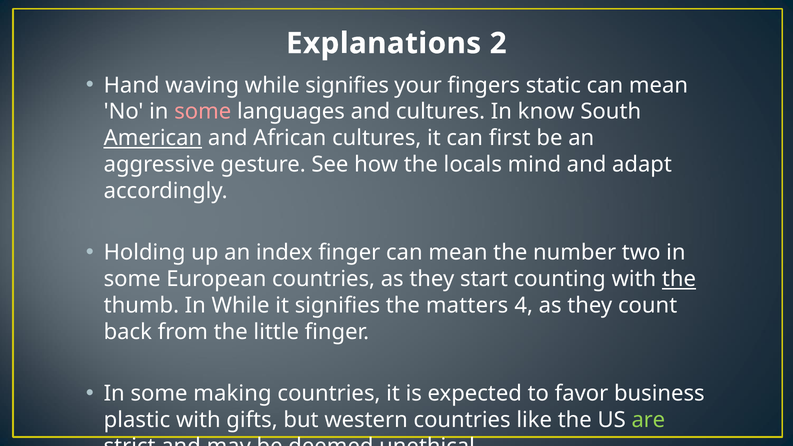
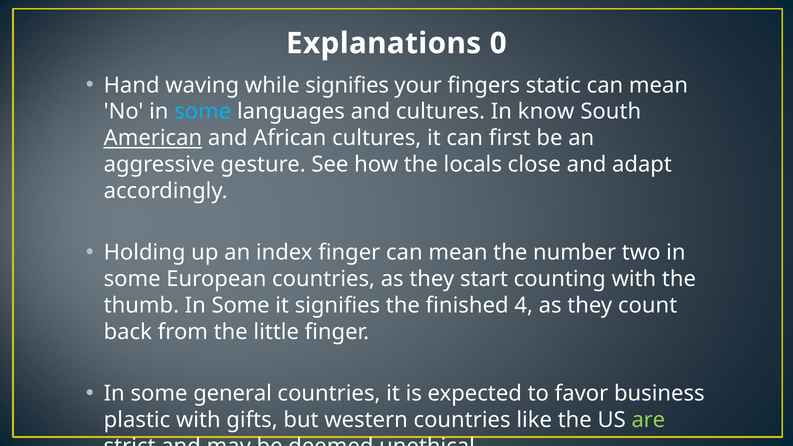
2: 2 -> 0 (498, 43)
some colour: pink -> light blue (203, 112)
mind: mind -> close (534, 165)
the underline: present -> none (679, 279)
thumb In While: While -> Some (241, 306)
matters: matters -> finished (467, 306)
making: making -> general (233, 394)
